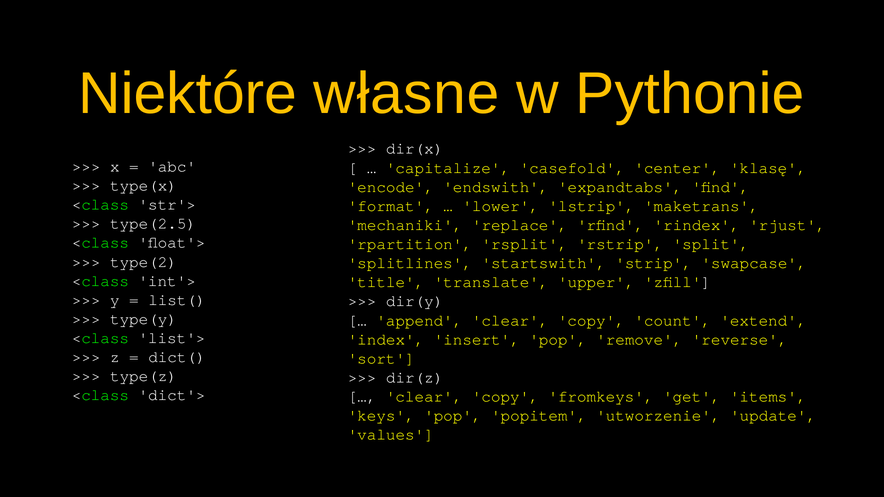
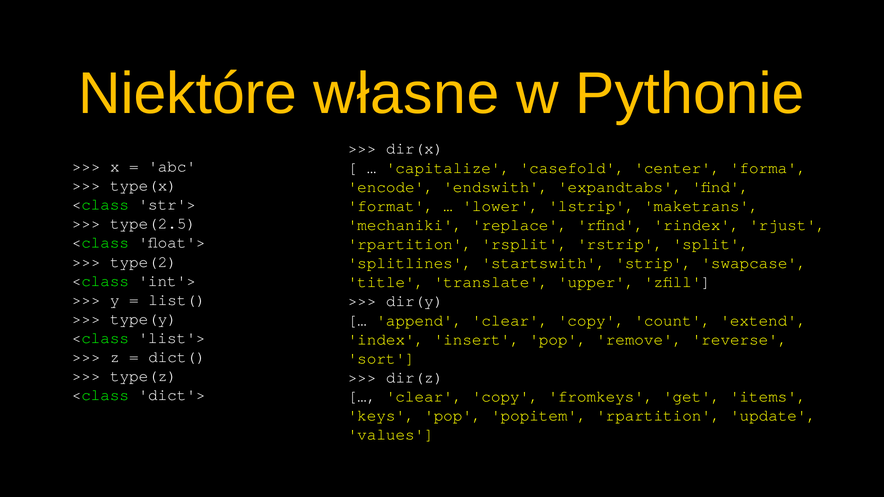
klasę: klasę -> forma (768, 168)
popitem utworzenie: utworzenie -> rpartition (658, 416)
